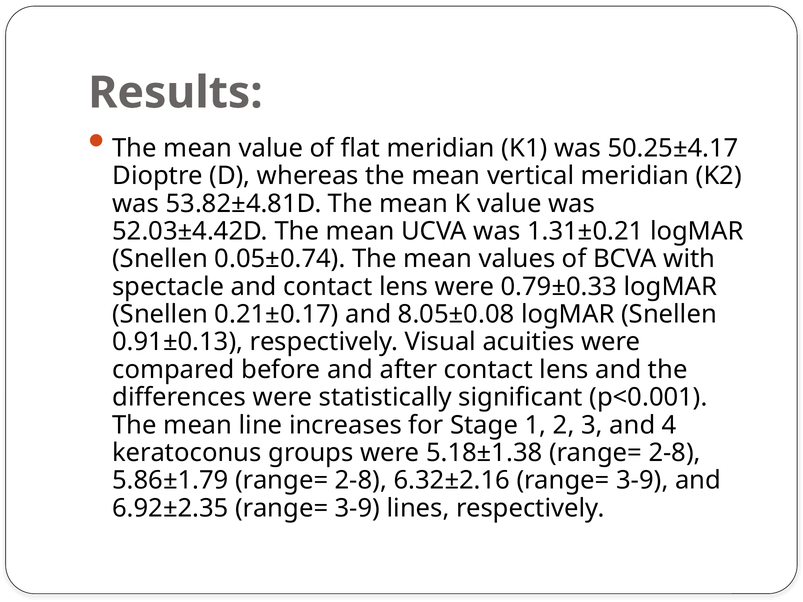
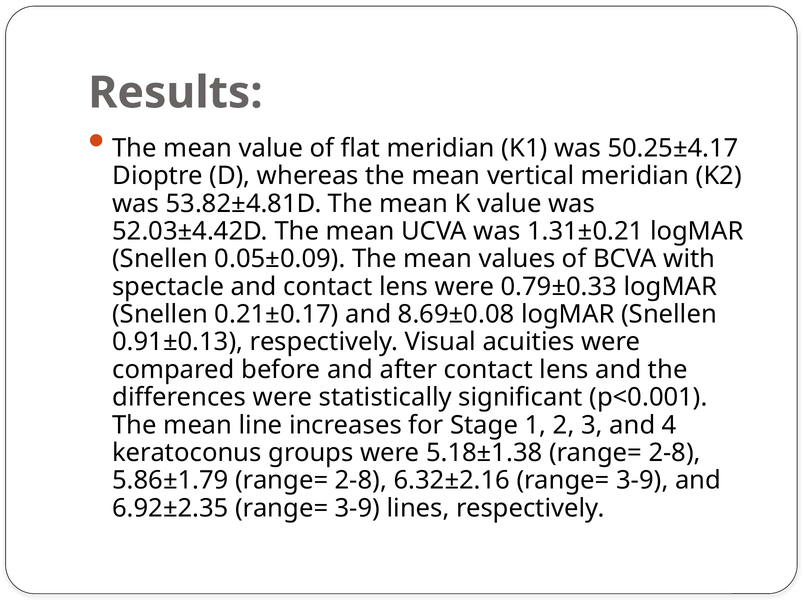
0.05±0.74: 0.05±0.74 -> 0.05±0.09 (280, 259)
8.05±0.08: 8.05±0.08 -> 8.69±0.08 (456, 314)
